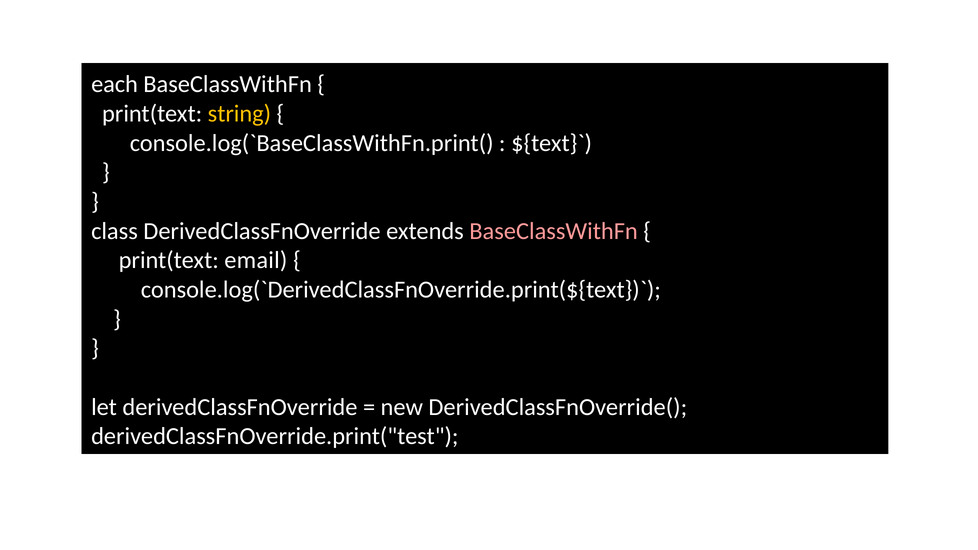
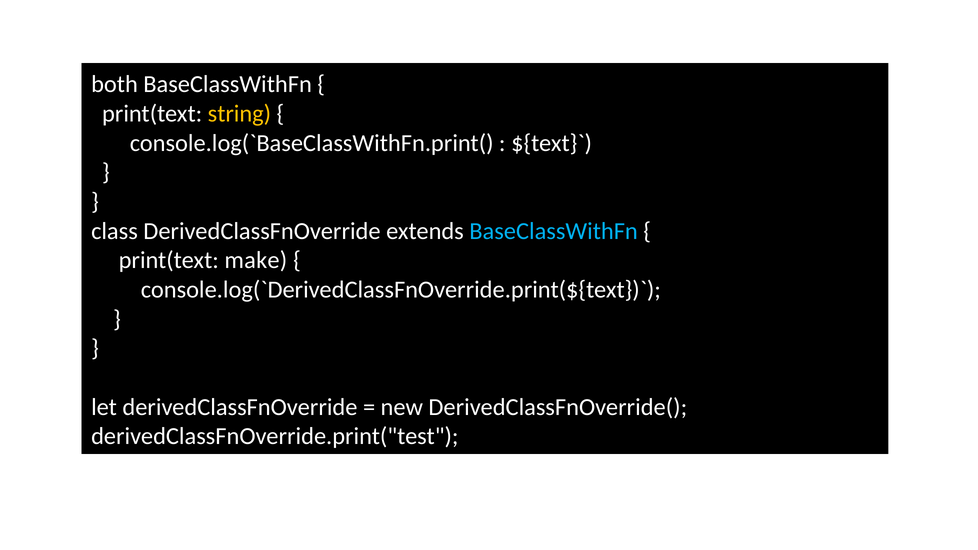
each: each -> both (114, 84)
BaseClassWithFn colour: pink -> light blue (554, 231)
email: email -> make (256, 260)
